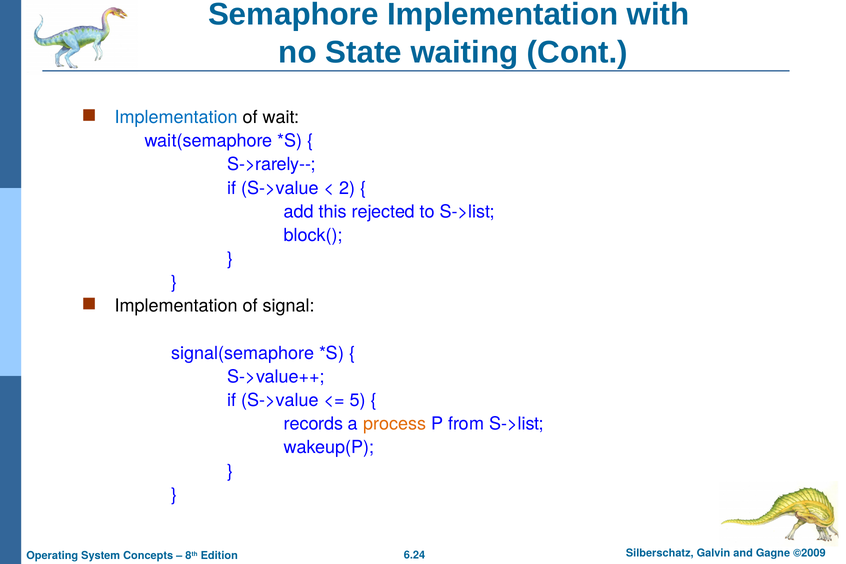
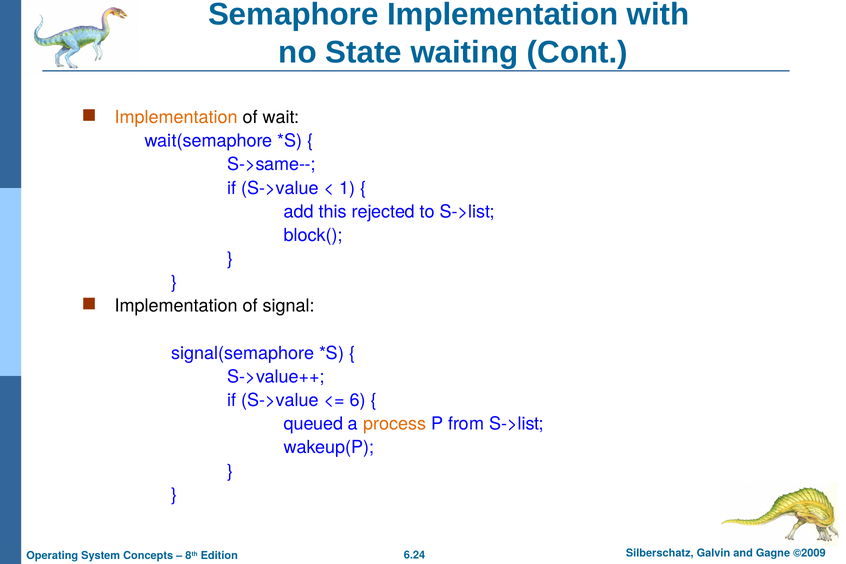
Implementation colour: blue -> orange (176, 117)
S->rarely--: S->rarely-- -> S->same-- (272, 165)
2: 2 -> 1 (347, 188)
5: 5 -> 6 (358, 400)
records: records -> queued (314, 424)
